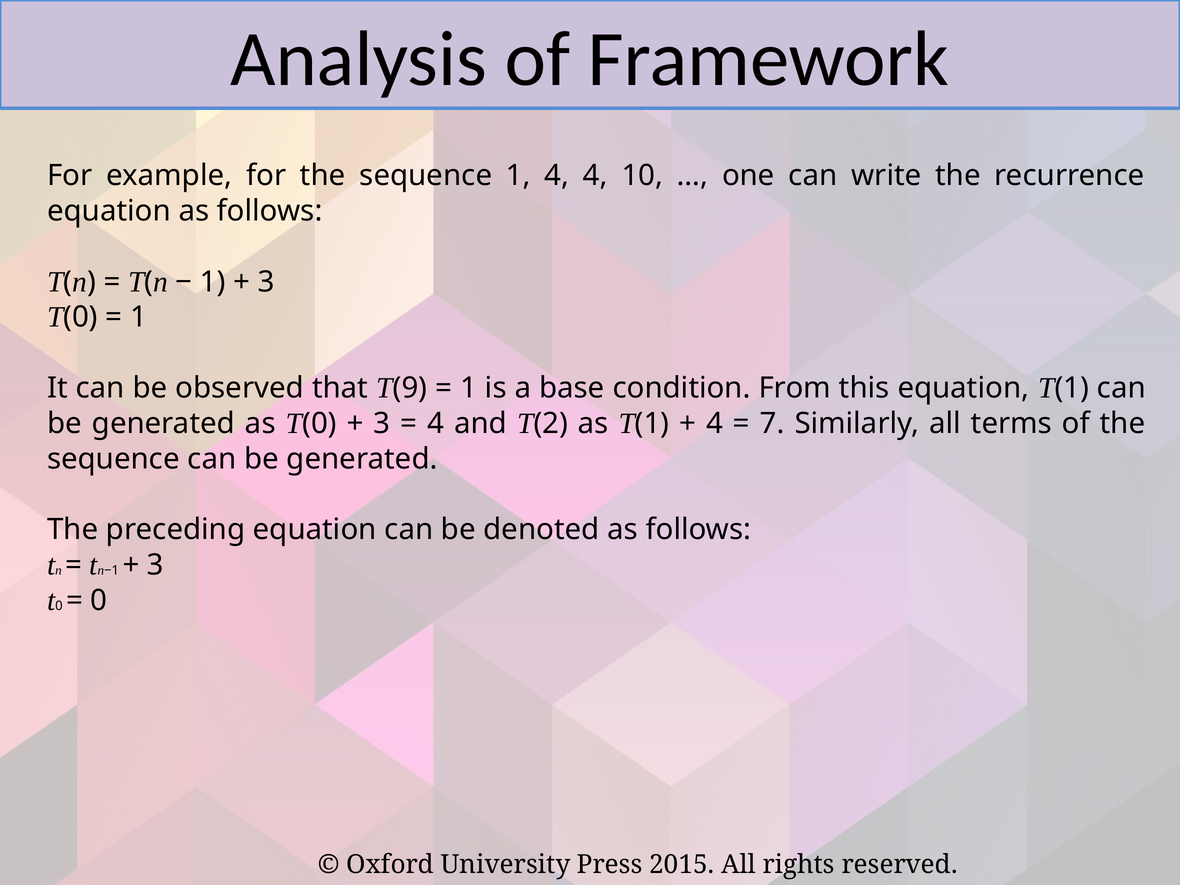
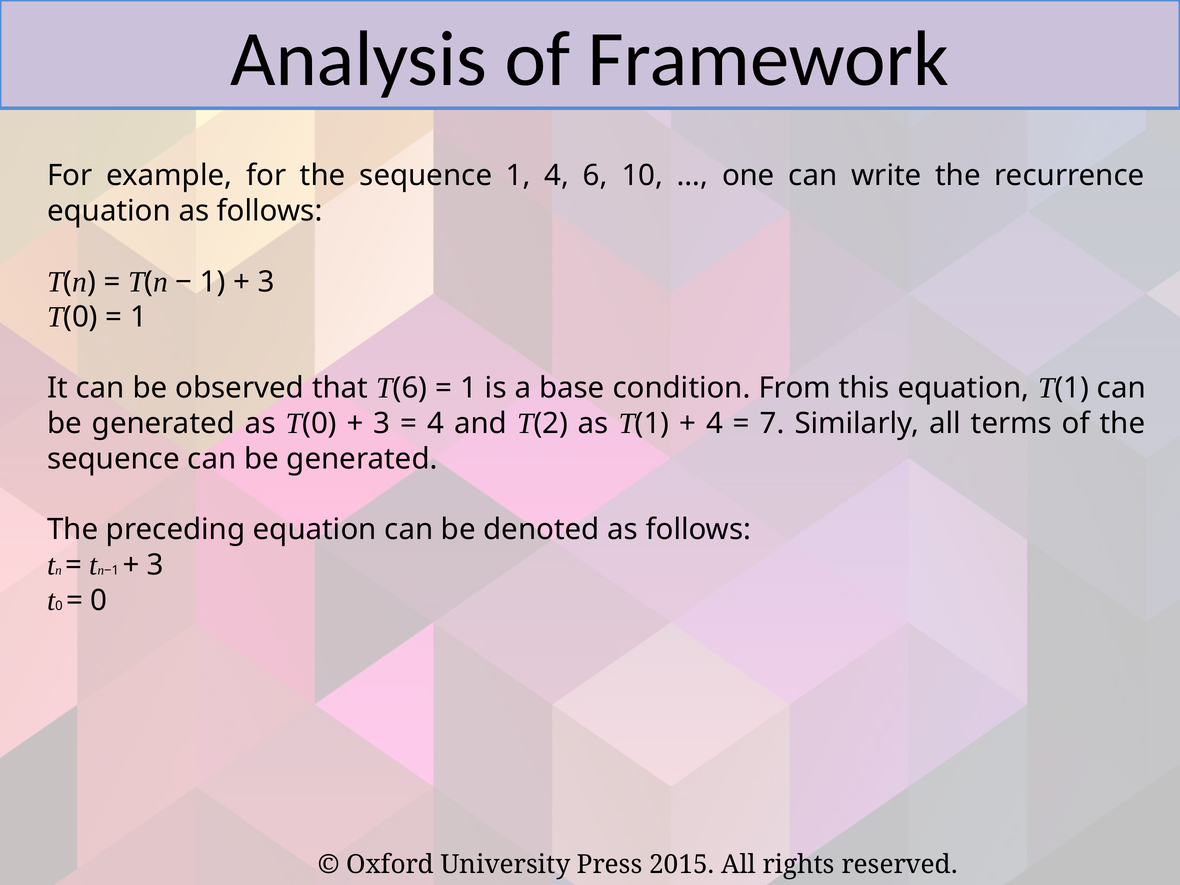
4 4: 4 -> 6 (595, 176)
9: 9 -> 6 (410, 388)
